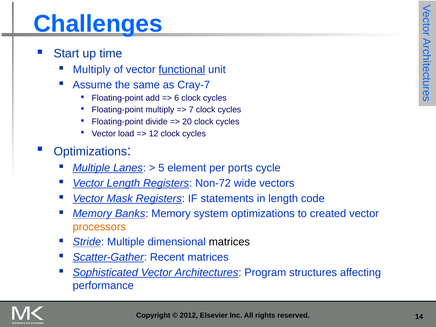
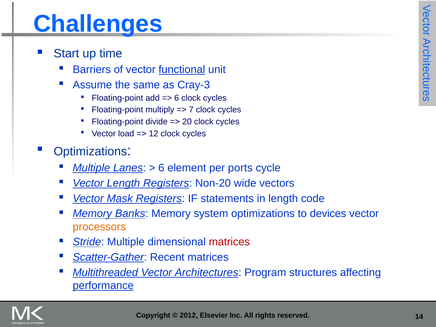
Multiply: Multiply -> Barriers (92, 70)
Cray-7: Cray-7 -> Cray-3 (194, 85)
5: 5 -> 6 (161, 168)
Non-72: Non-72 -> Non-20 (213, 183)
created: created -> devices (328, 214)
matrices colour: black -> red (229, 242)
Sophisticated: Sophisticated -> Multithreaded (105, 273)
performance underline: none -> present (103, 286)
